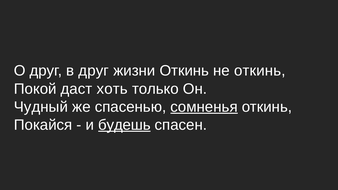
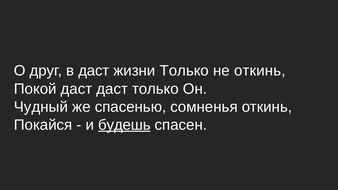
в друг: друг -> даст (94, 71)
жизни Откинь: Откинь -> Только (184, 71)
даст хоть: хоть -> даст (112, 89)
сомненья underline: present -> none (204, 107)
